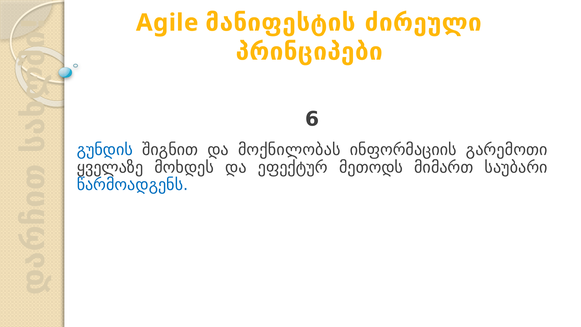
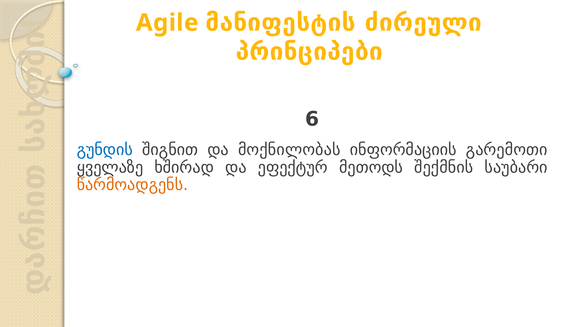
მოხდეს: მოხდეს -> ხშირად (184, 167)
მიმართ: მიმართ -> შექმნის (444, 167)
წარმოადგენს colour: blue -> orange (133, 185)
